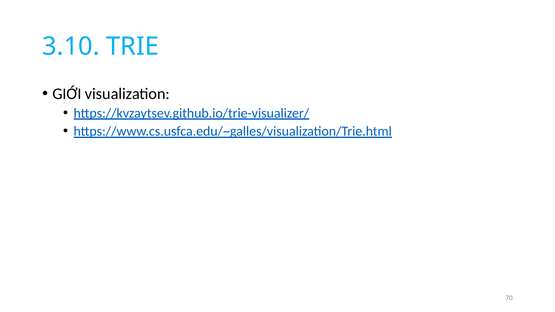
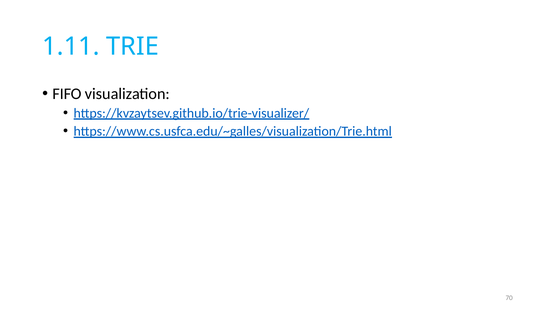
3.10: 3.10 -> 1.11 (71, 47)
GIỚI: GIỚI -> FIFO (67, 94)
